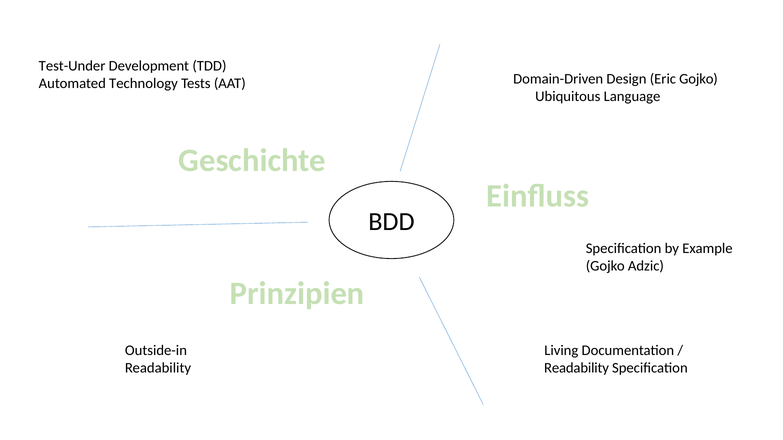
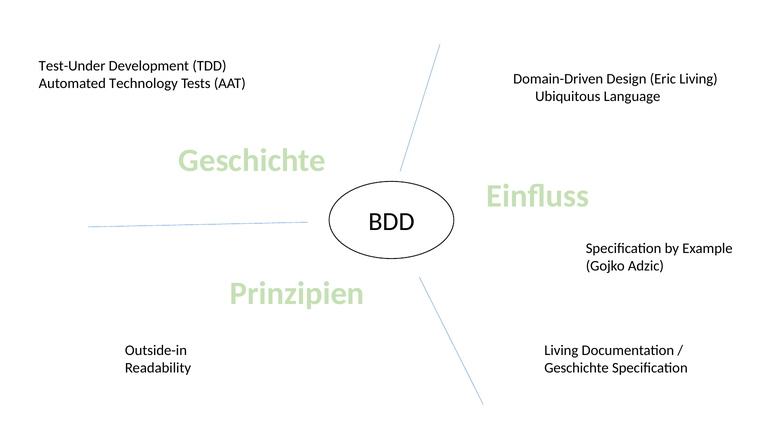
Eric Gojko: Gojko -> Living (698, 79)
Readability: Readability -> Geschichte (577, 368)
